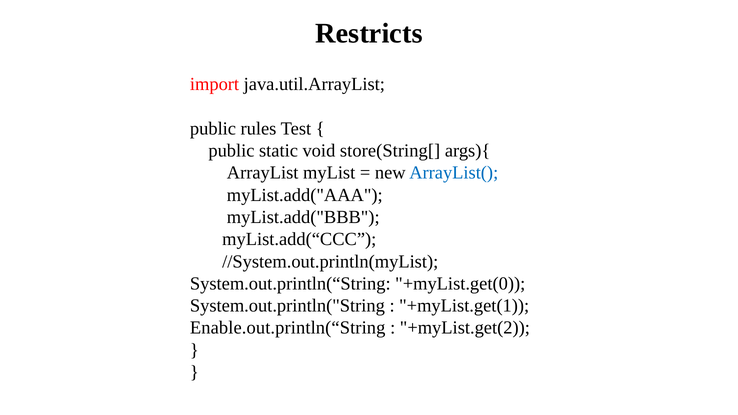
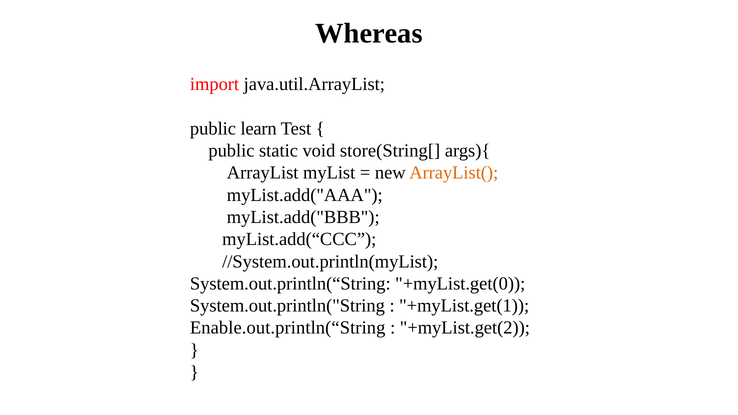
Restricts: Restricts -> Whereas (369, 33)
rules: rules -> learn (259, 129)
ArrayList( colour: blue -> orange (454, 173)
